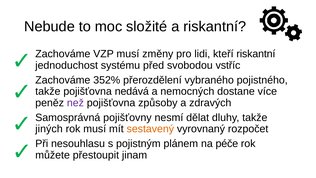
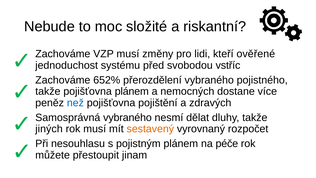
kteří riskantní: riskantní -> ověřené (256, 54)
352%: 352% -> 652% (107, 80)
pojišťovna nedává: nedává -> plánem (132, 91)
než colour: purple -> blue (75, 103)
způsoby: způsoby -> pojištění (158, 103)
Samosprávná pojišťovny: pojišťovny -> vybraného (127, 117)
